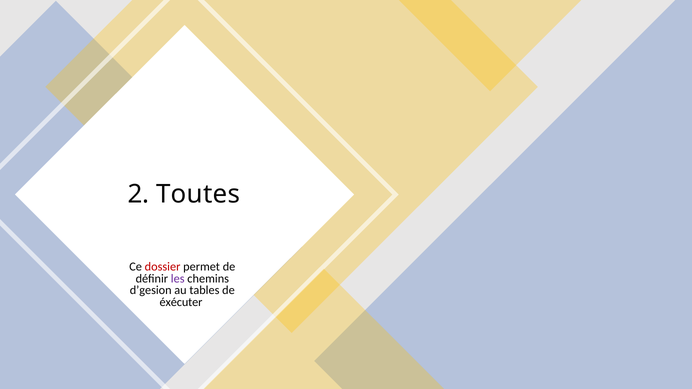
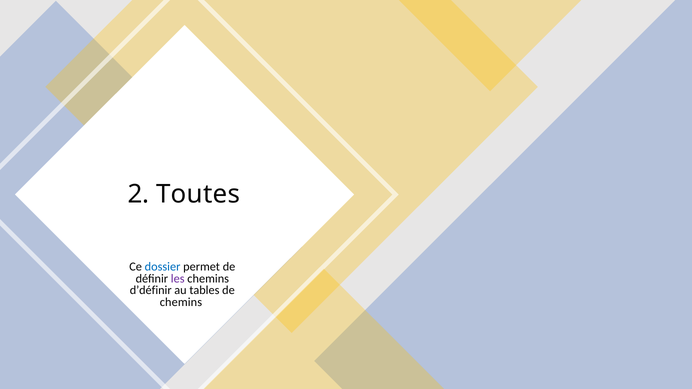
dossier colour: red -> blue (163, 267)
d’gesion: d’gesion -> d’définir (151, 291)
éxécuter: éxécuter -> chemins (181, 303)
